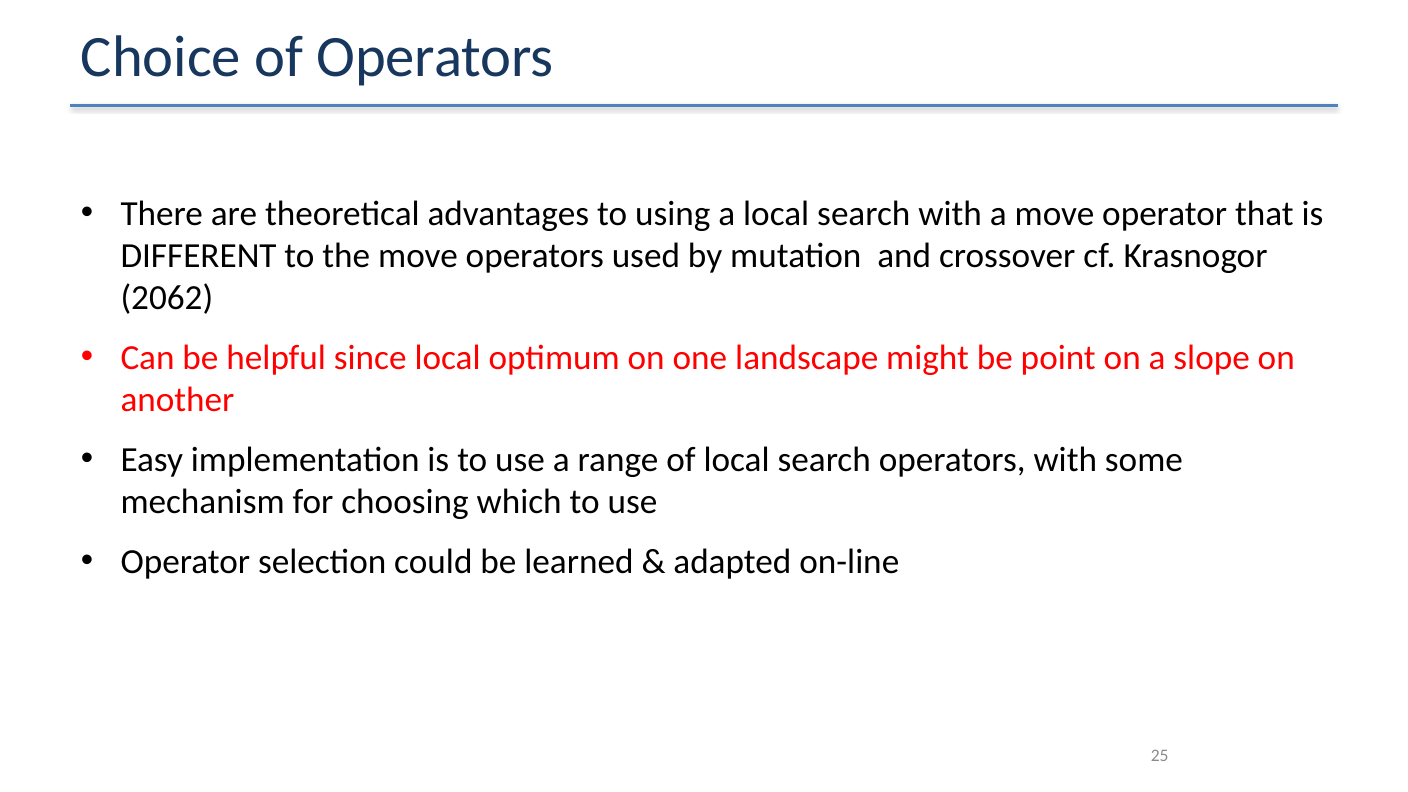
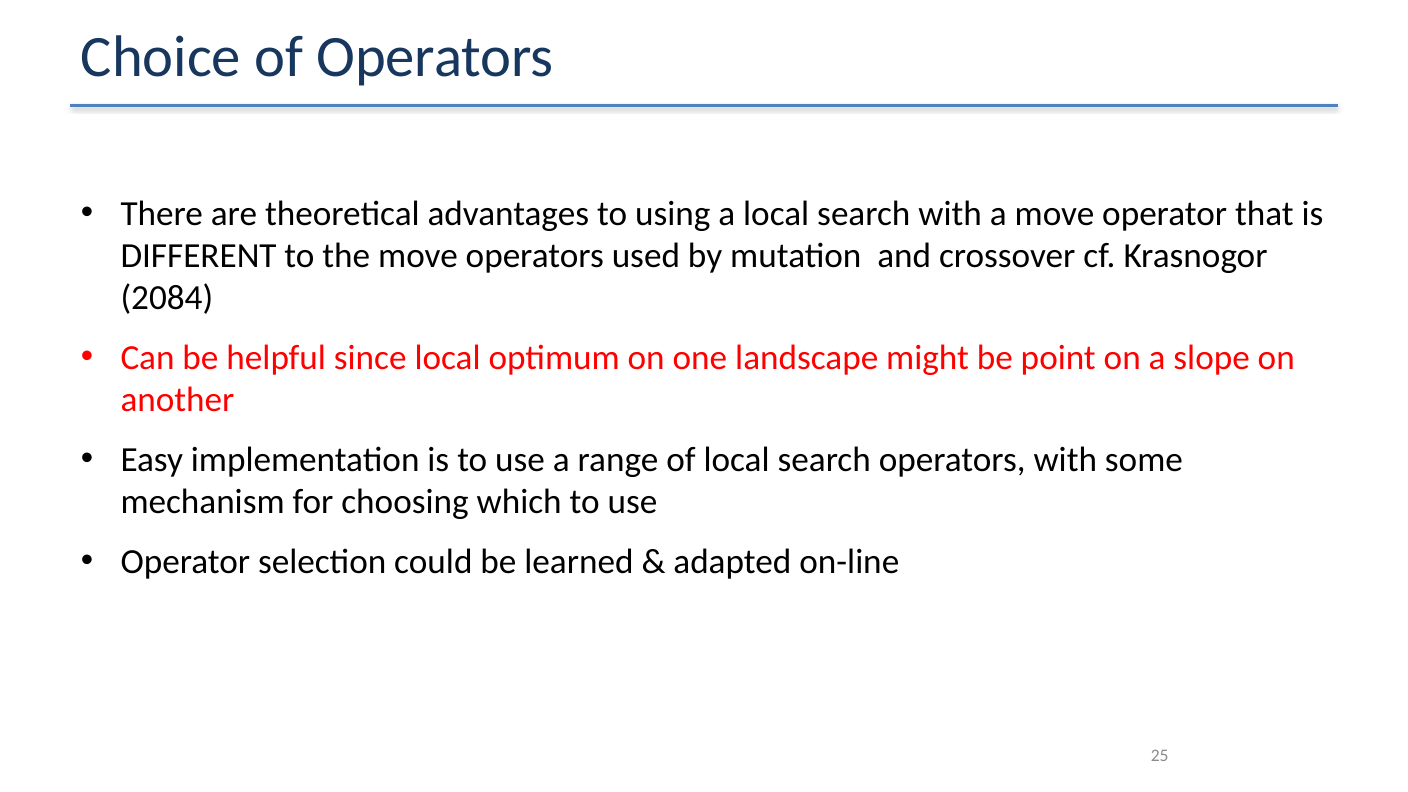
2062: 2062 -> 2084 (167, 298)
